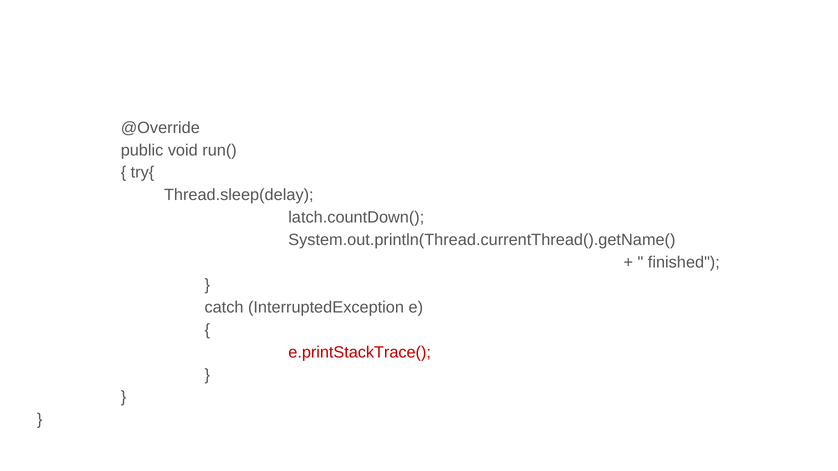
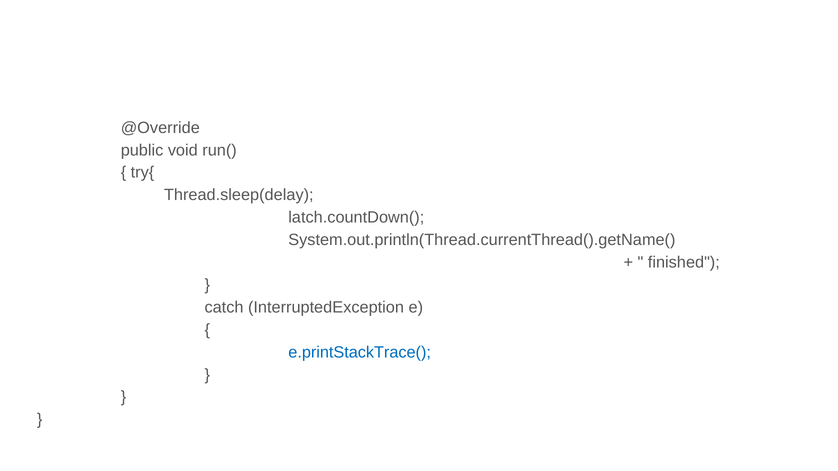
e.printStackTrace( colour: red -> blue (360, 352)
